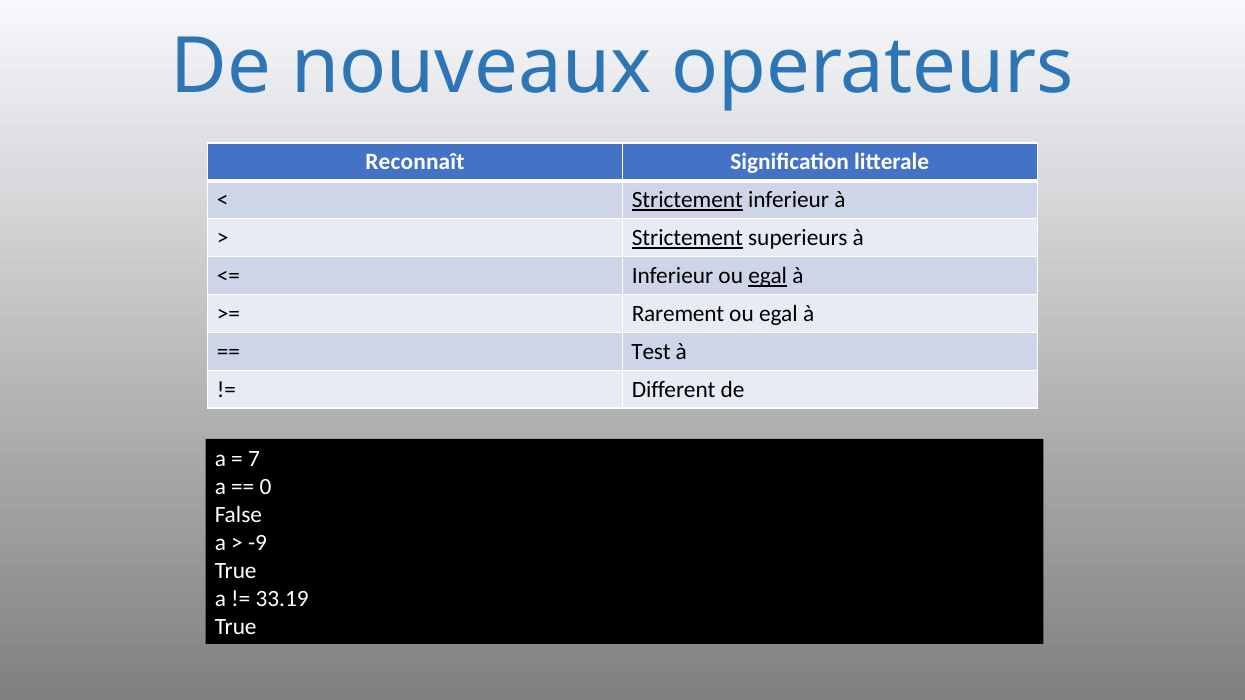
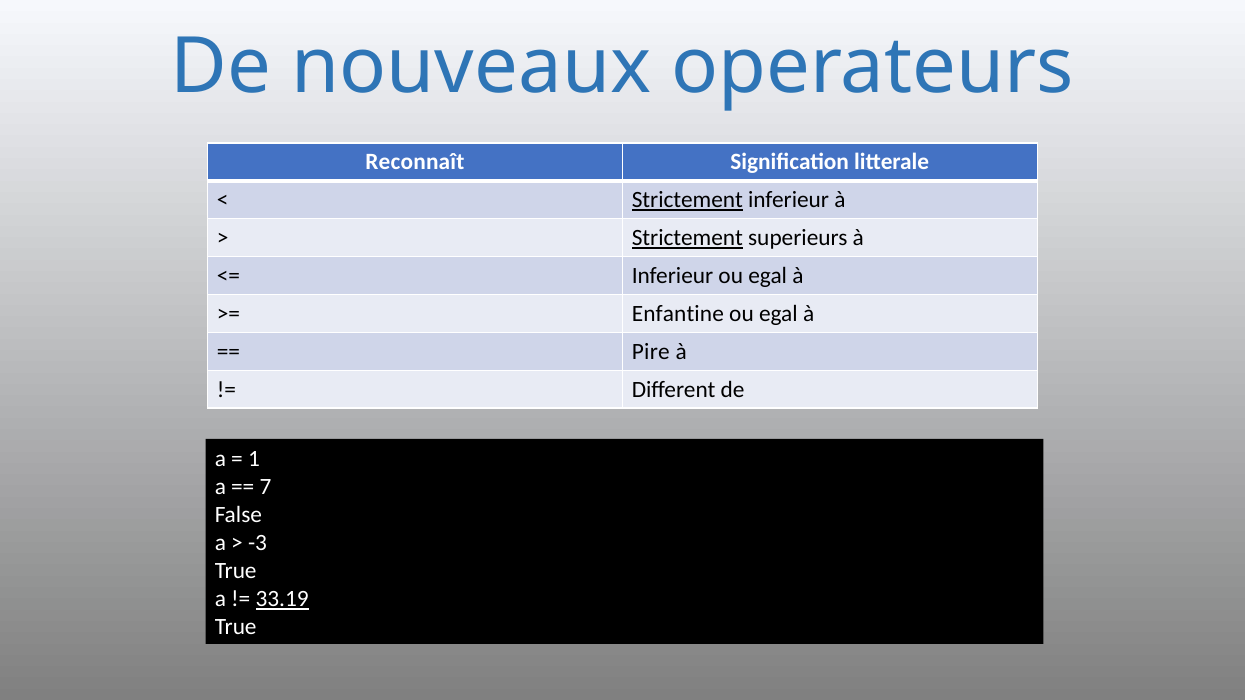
egal underline: present -> none (768, 276)
Rarement: Rarement -> Enfantine (678, 314)
Test: Test -> Pire (651, 352)
7: 7 -> 1 (254, 459)
0: 0 -> 7 (266, 487)
-9: -9 -> -3 (257, 543)
33.19 underline: none -> present (282, 599)
